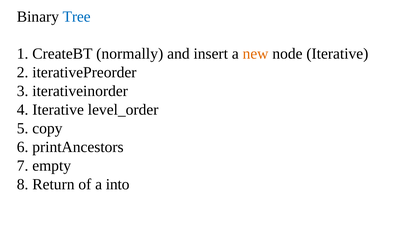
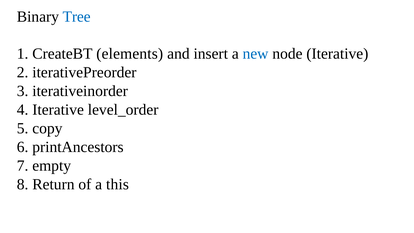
normally: normally -> elements (130, 54)
new colour: orange -> blue (256, 54)
into: into -> this (117, 184)
